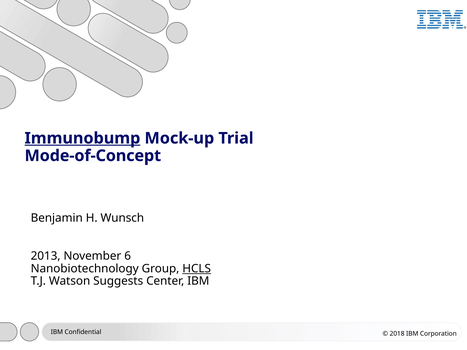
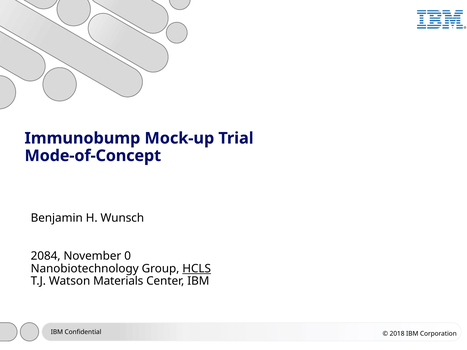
Immunobump underline: present -> none (82, 138)
2013: 2013 -> 2084 (46, 256)
6: 6 -> 0 (128, 256)
Suggests: Suggests -> Materials (118, 281)
